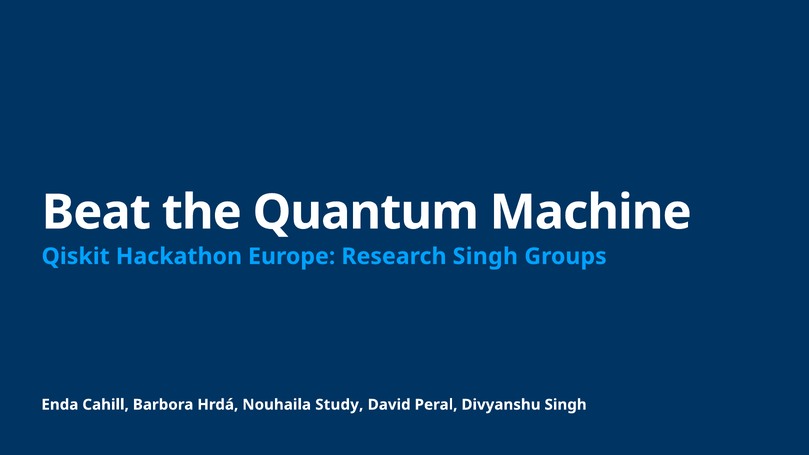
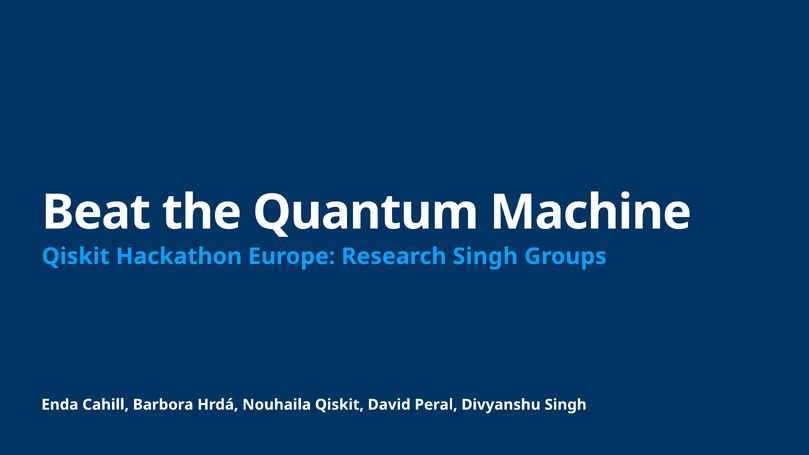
Nouhaila Study: Study -> Qiskit (339, 405)
